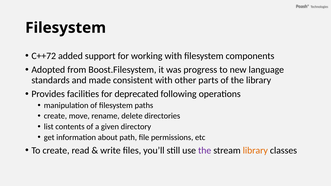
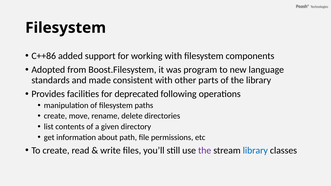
C++72: C++72 -> C++86 (44, 56)
progress: progress -> program (200, 70)
library colour: orange -> blue (255, 151)
